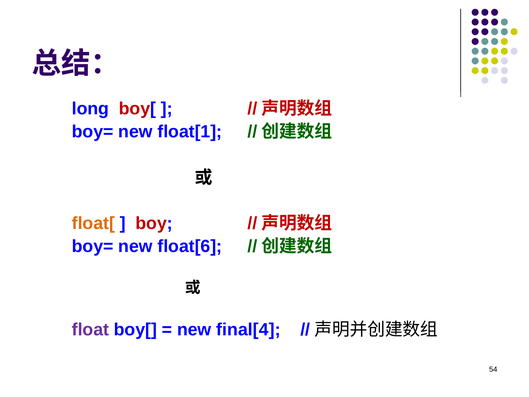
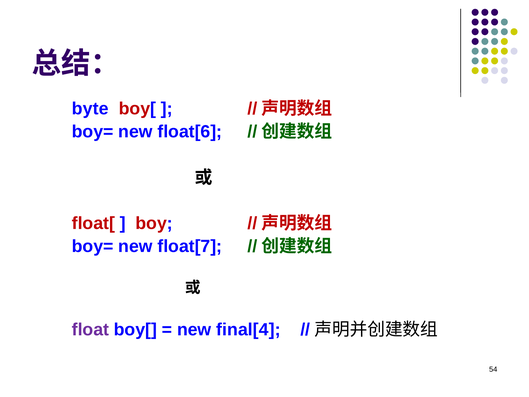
long: long -> byte (90, 109)
float[1: float[1 -> float[6 (190, 132)
float[ colour: orange -> red (93, 223)
float[6: float[6 -> float[7 (190, 246)
